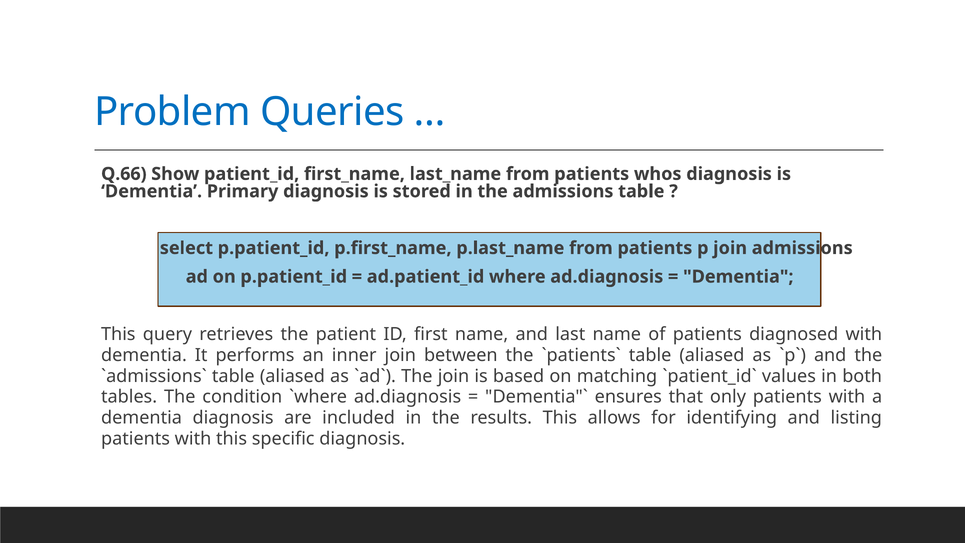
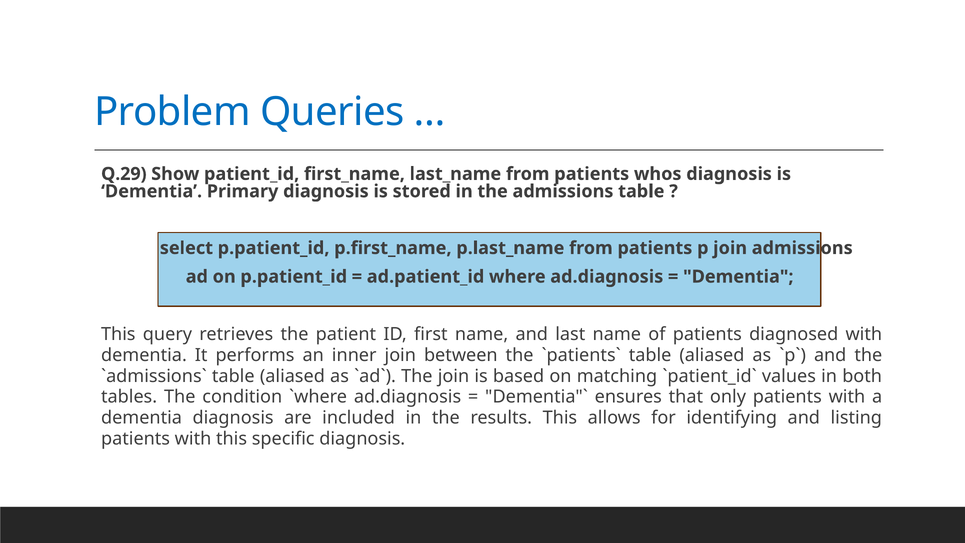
Q.66: Q.66 -> Q.29 (124, 174)
